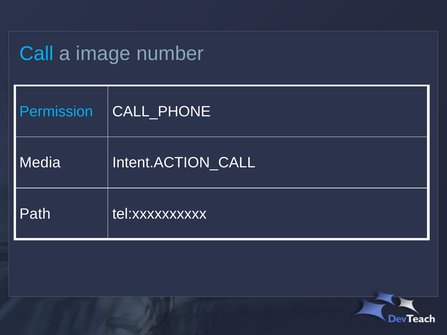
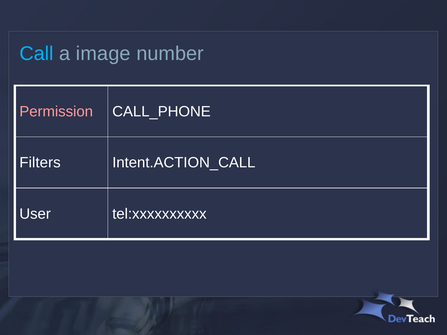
Permission colour: light blue -> pink (56, 112)
Media: Media -> Filters (40, 163)
Path: Path -> User (35, 214)
